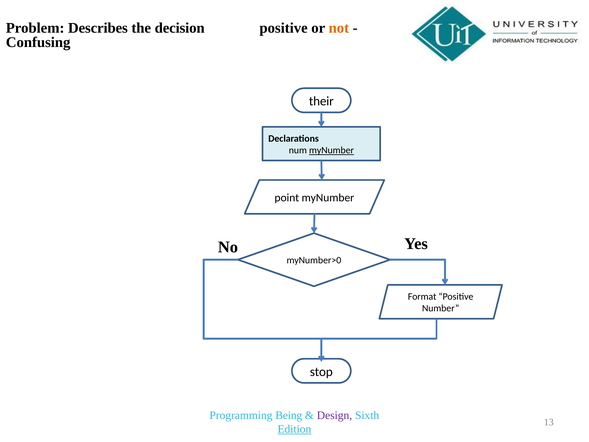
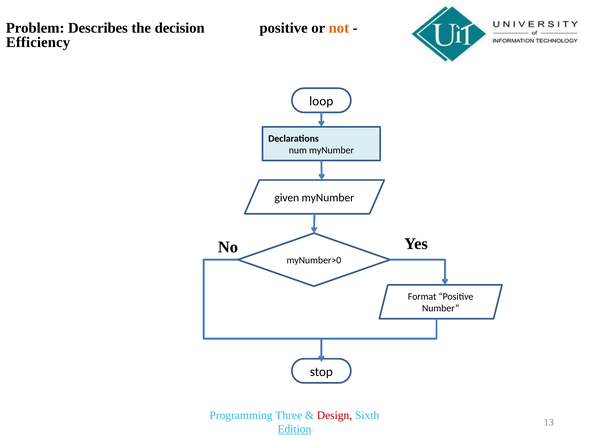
Confusing: Confusing -> Efficiency (38, 42)
their: their -> loop (321, 101)
myNumber underline: present -> none (331, 150)
point: point -> given (287, 198)
Being: Being -> Three (289, 415)
Design colour: purple -> red (334, 415)
